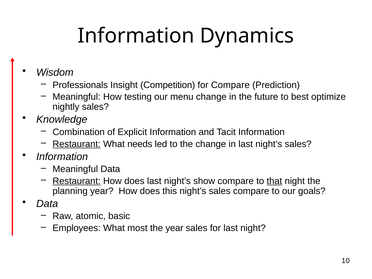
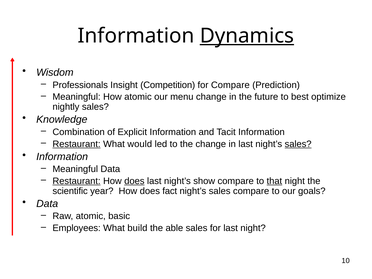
Dynamics underline: none -> present (247, 36)
How testing: testing -> atomic (138, 97)
needs: needs -> would (140, 144)
sales underline: none -> present (298, 144)
does underline: none -> present (134, 181)
planning: planning -> scientific (70, 191)
this: this -> fact (170, 191)
most: most -> build (137, 228)
the year: year -> able (174, 228)
